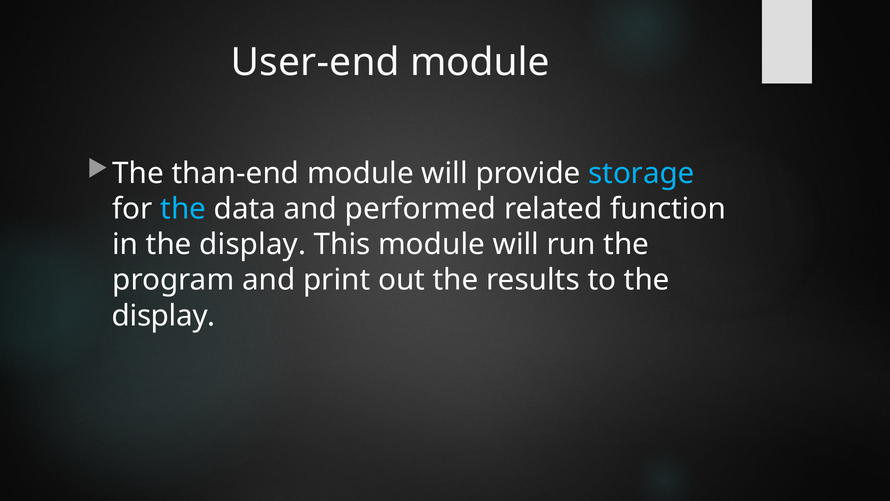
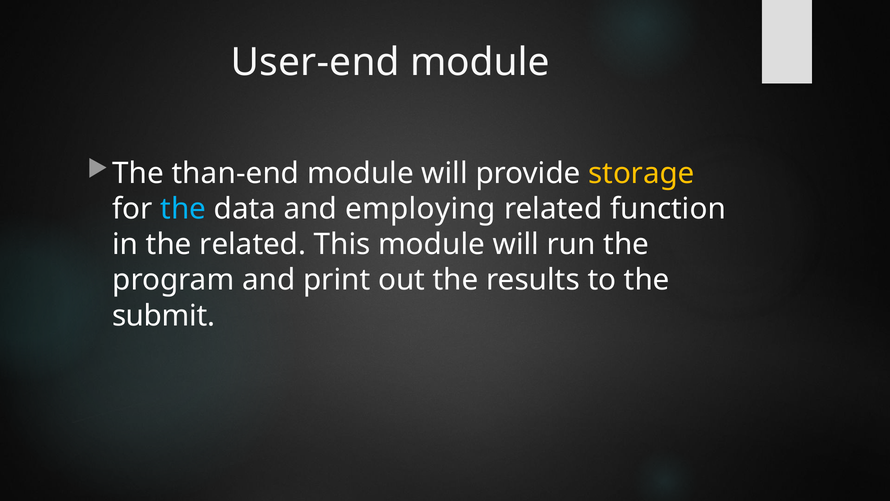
storage colour: light blue -> yellow (641, 173)
performed: performed -> employing (420, 209)
in the display: display -> related (253, 244)
display: display -> submit (164, 316)
